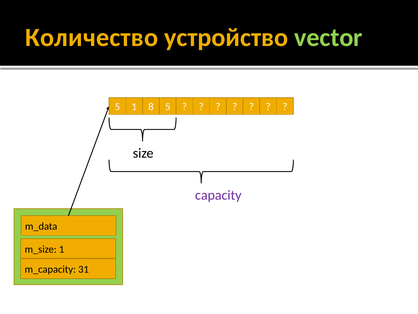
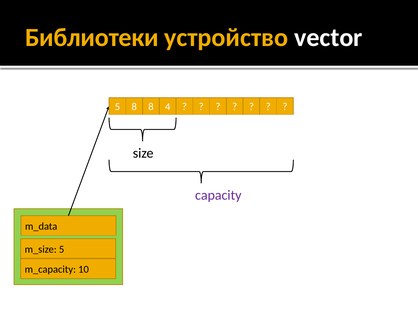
Количество: Количество -> Библиотеки (92, 37)
vector colour: light green -> white (328, 37)
5 1: 1 -> 8 (134, 107)
8 5: 5 -> 4 (168, 107)
m_size 1: 1 -> 5 (62, 249)
31: 31 -> 10 (84, 269)
